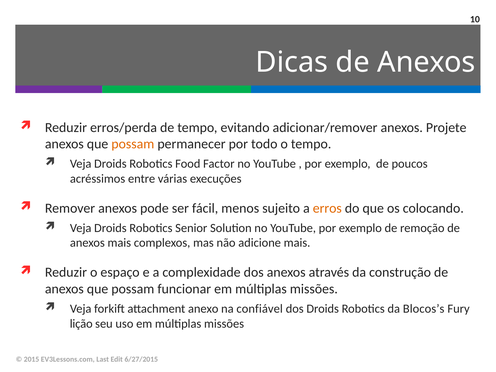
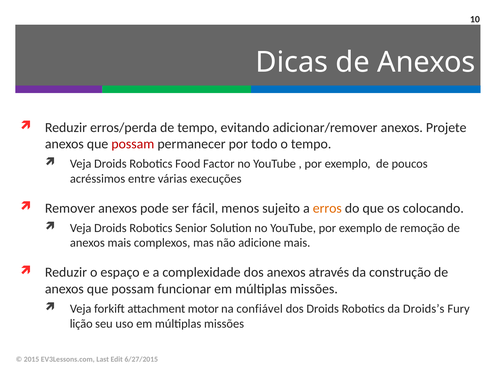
possam colour: orange -> red (133, 144)
anexo: anexo -> motor (203, 309)
Blocos’s: Blocos’s -> Droids’s (424, 309)
